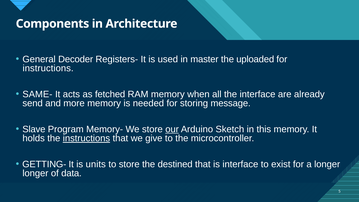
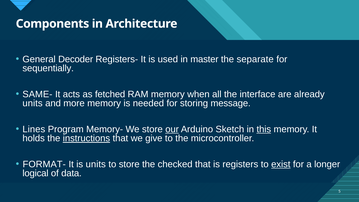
uploaded: uploaded -> separate (255, 59)
instructions: instructions -> sequentially (48, 68)
send: send -> units (33, 103)
Slave: Slave -> Lines (34, 129)
this underline: none -> present (264, 129)
GETTING-: GETTING- -> FORMAT- (44, 164)
destined: destined -> checked (175, 164)
is interface: interface -> registers (240, 164)
exist underline: none -> present (281, 164)
longer: longer -> logical (35, 173)
